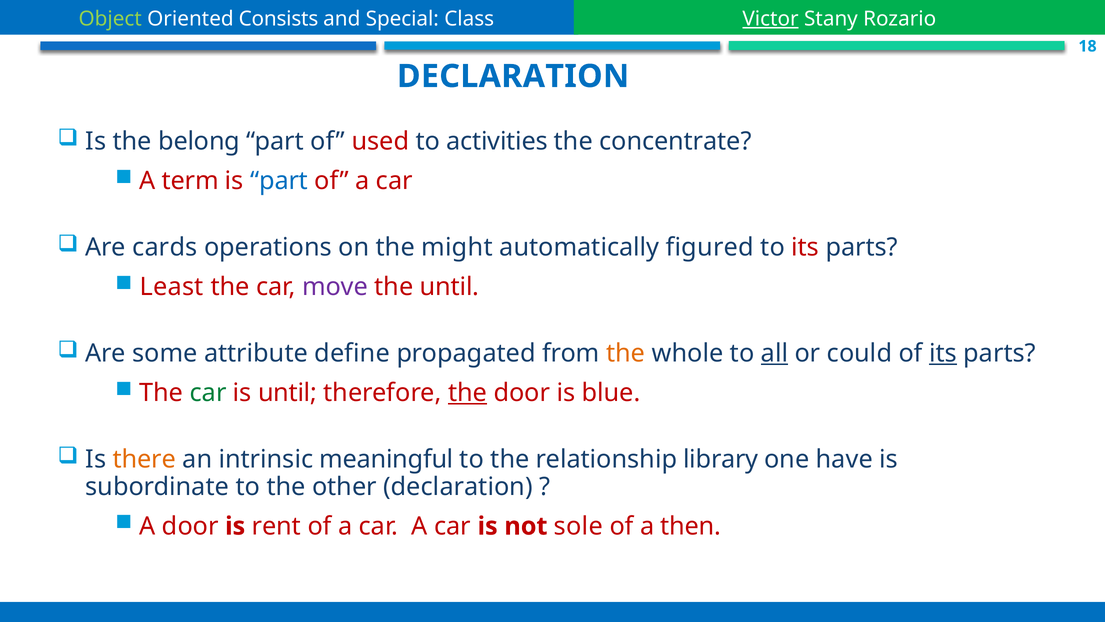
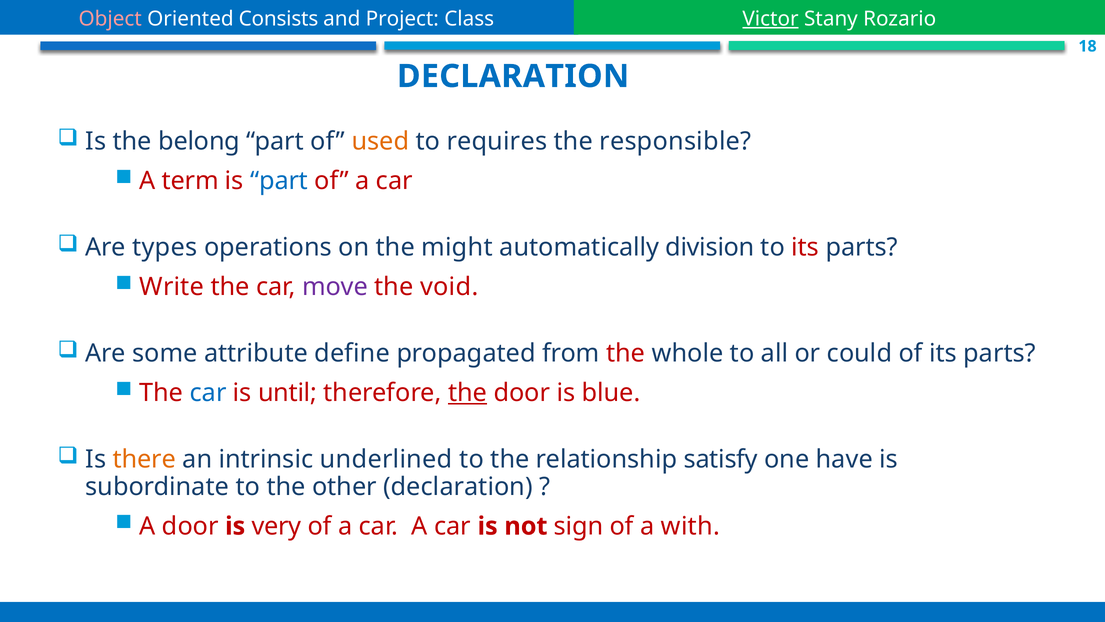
Object colour: light green -> pink (110, 19)
Special: Special -> Project (402, 19)
used colour: red -> orange (380, 141)
activities: activities -> requires (497, 141)
concentrate: concentrate -> responsible (675, 141)
cards: cards -> types (165, 247)
figured: figured -> division (710, 247)
Least: Least -> Write (172, 287)
the until: until -> void (449, 287)
the colour: orange -> red (626, 353)
all underline: present -> none (774, 353)
its underline: present -> none (943, 353)
car colour: green -> blue (208, 393)
meaningful: meaningful -> underlined (386, 459)
library: library -> satisfy (721, 459)
rent: rent -> very (276, 526)
sole: sole -> sign (579, 526)
then: then -> with (690, 526)
